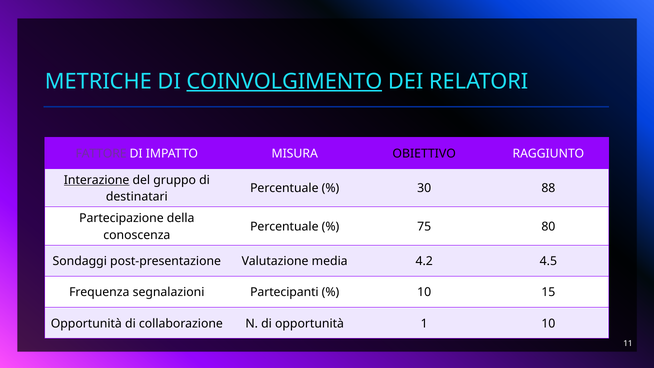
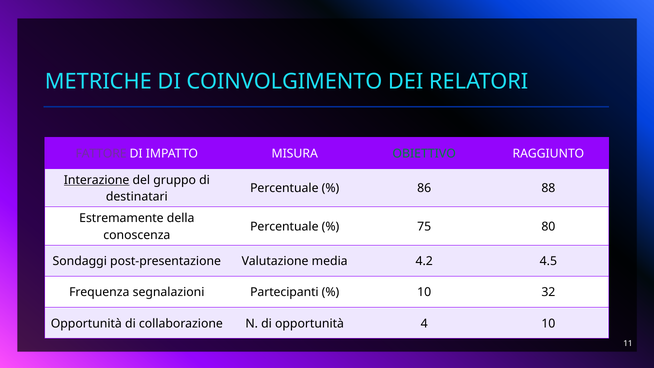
COINVOLGIMENTO underline: present -> none (284, 81)
OBIETTIVO colour: black -> green (424, 154)
30: 30 -> 86 (424, 188)
Partecipazione: Partecipazione -> Estremamente (121, 218)
15: 15 -> 32 (548, 292)
1: 1 -> 4 (424, 323)
